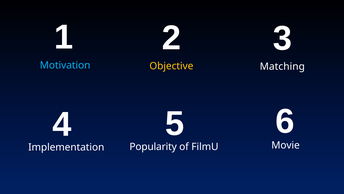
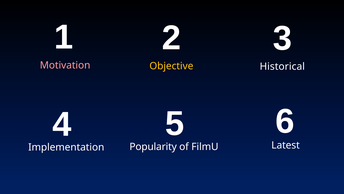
Motivation colour: light blue -> pink (65, 65)
Matching: Matching -> Historical (282, 66)
Movie: Movie -> Latest (286, 145)
